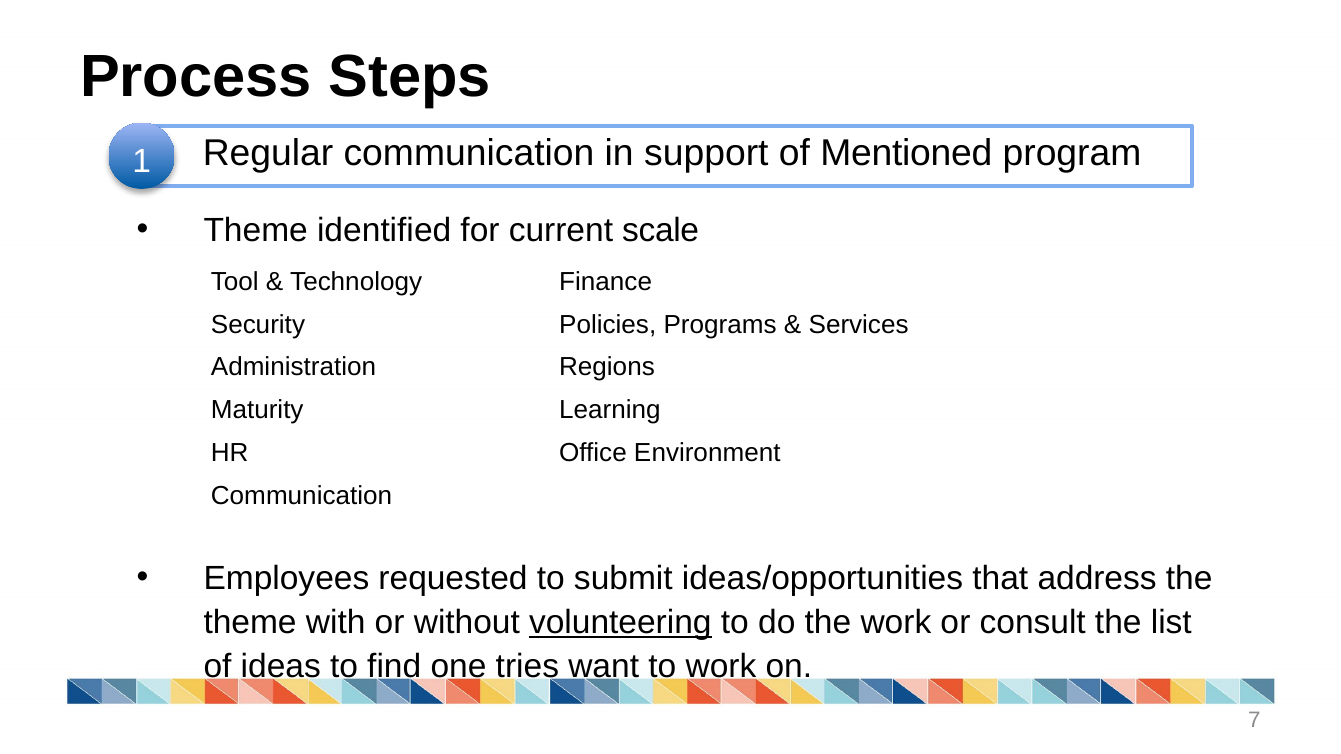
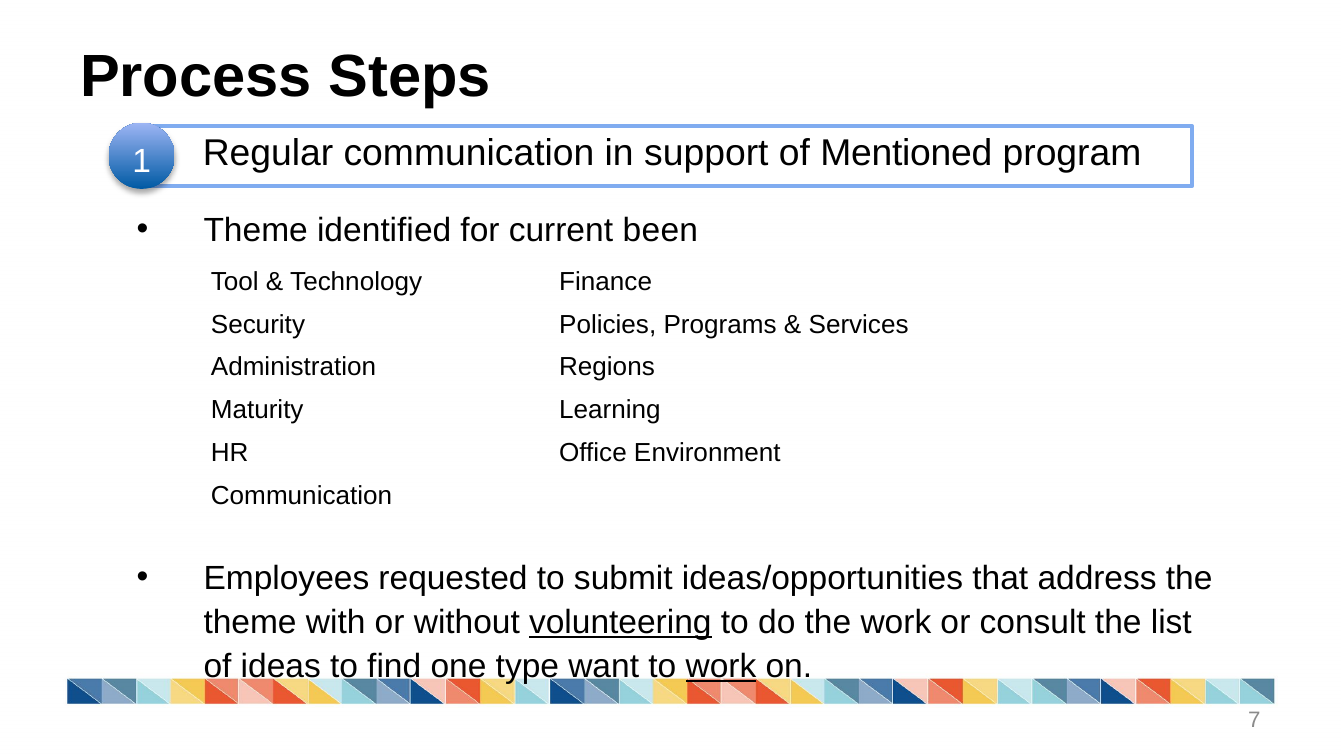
scale: scale -> been (660, 231)
tries: tries -> type (527, 667)
work underline: none -> present (721, 667)
